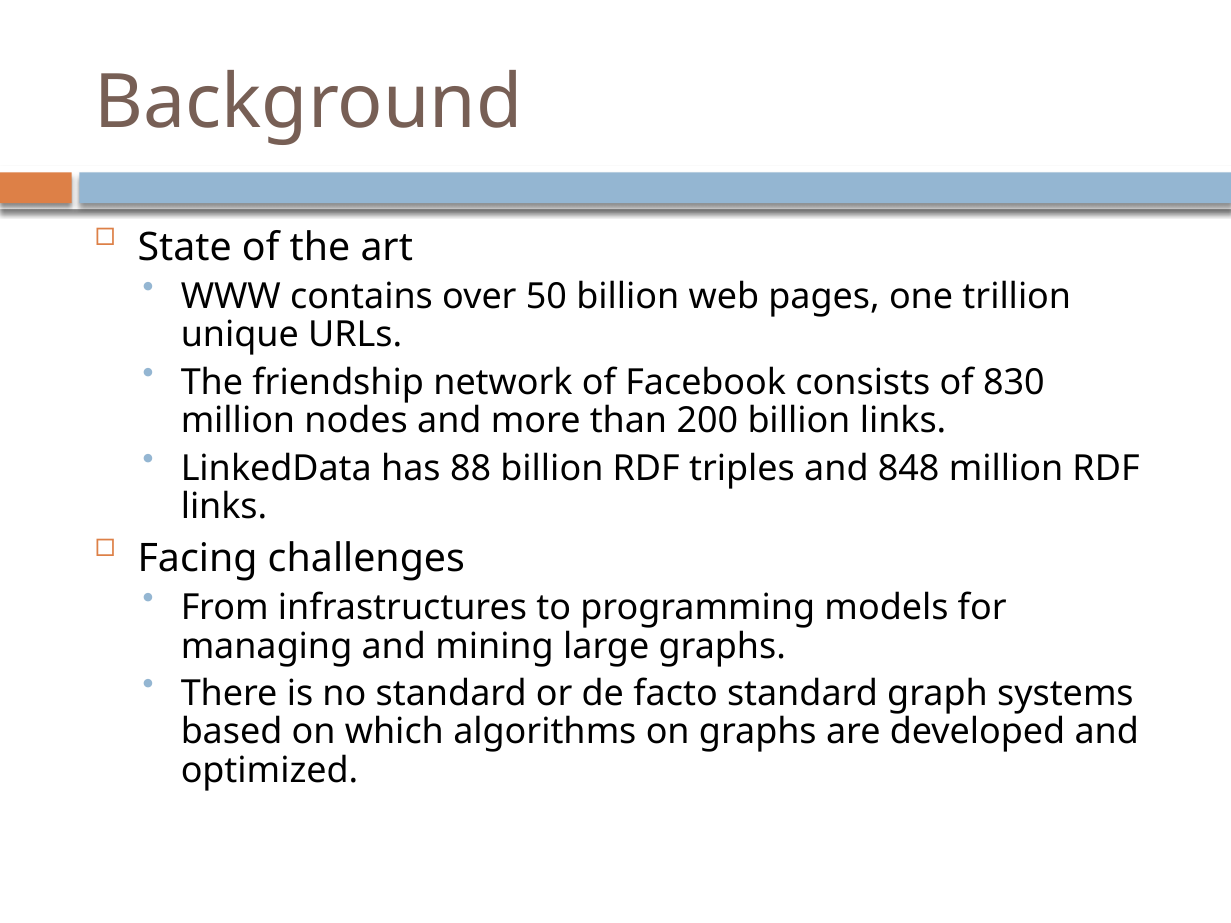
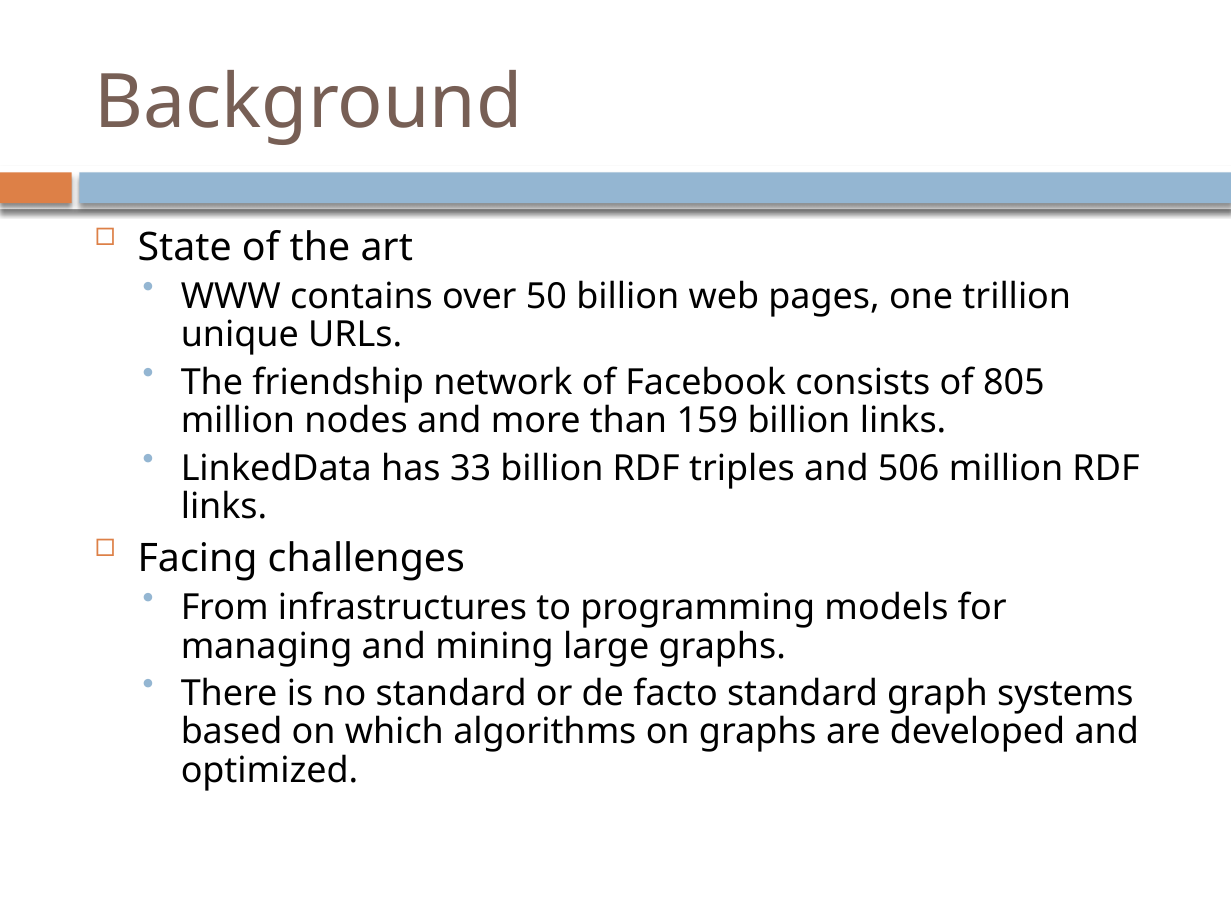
830: 830 -> 805 (1014, 382)
200: 200 -> 159 (707, 421)
88: 88 -> 33 (471, 468)
848: 848 -> 506 (909, 468)
